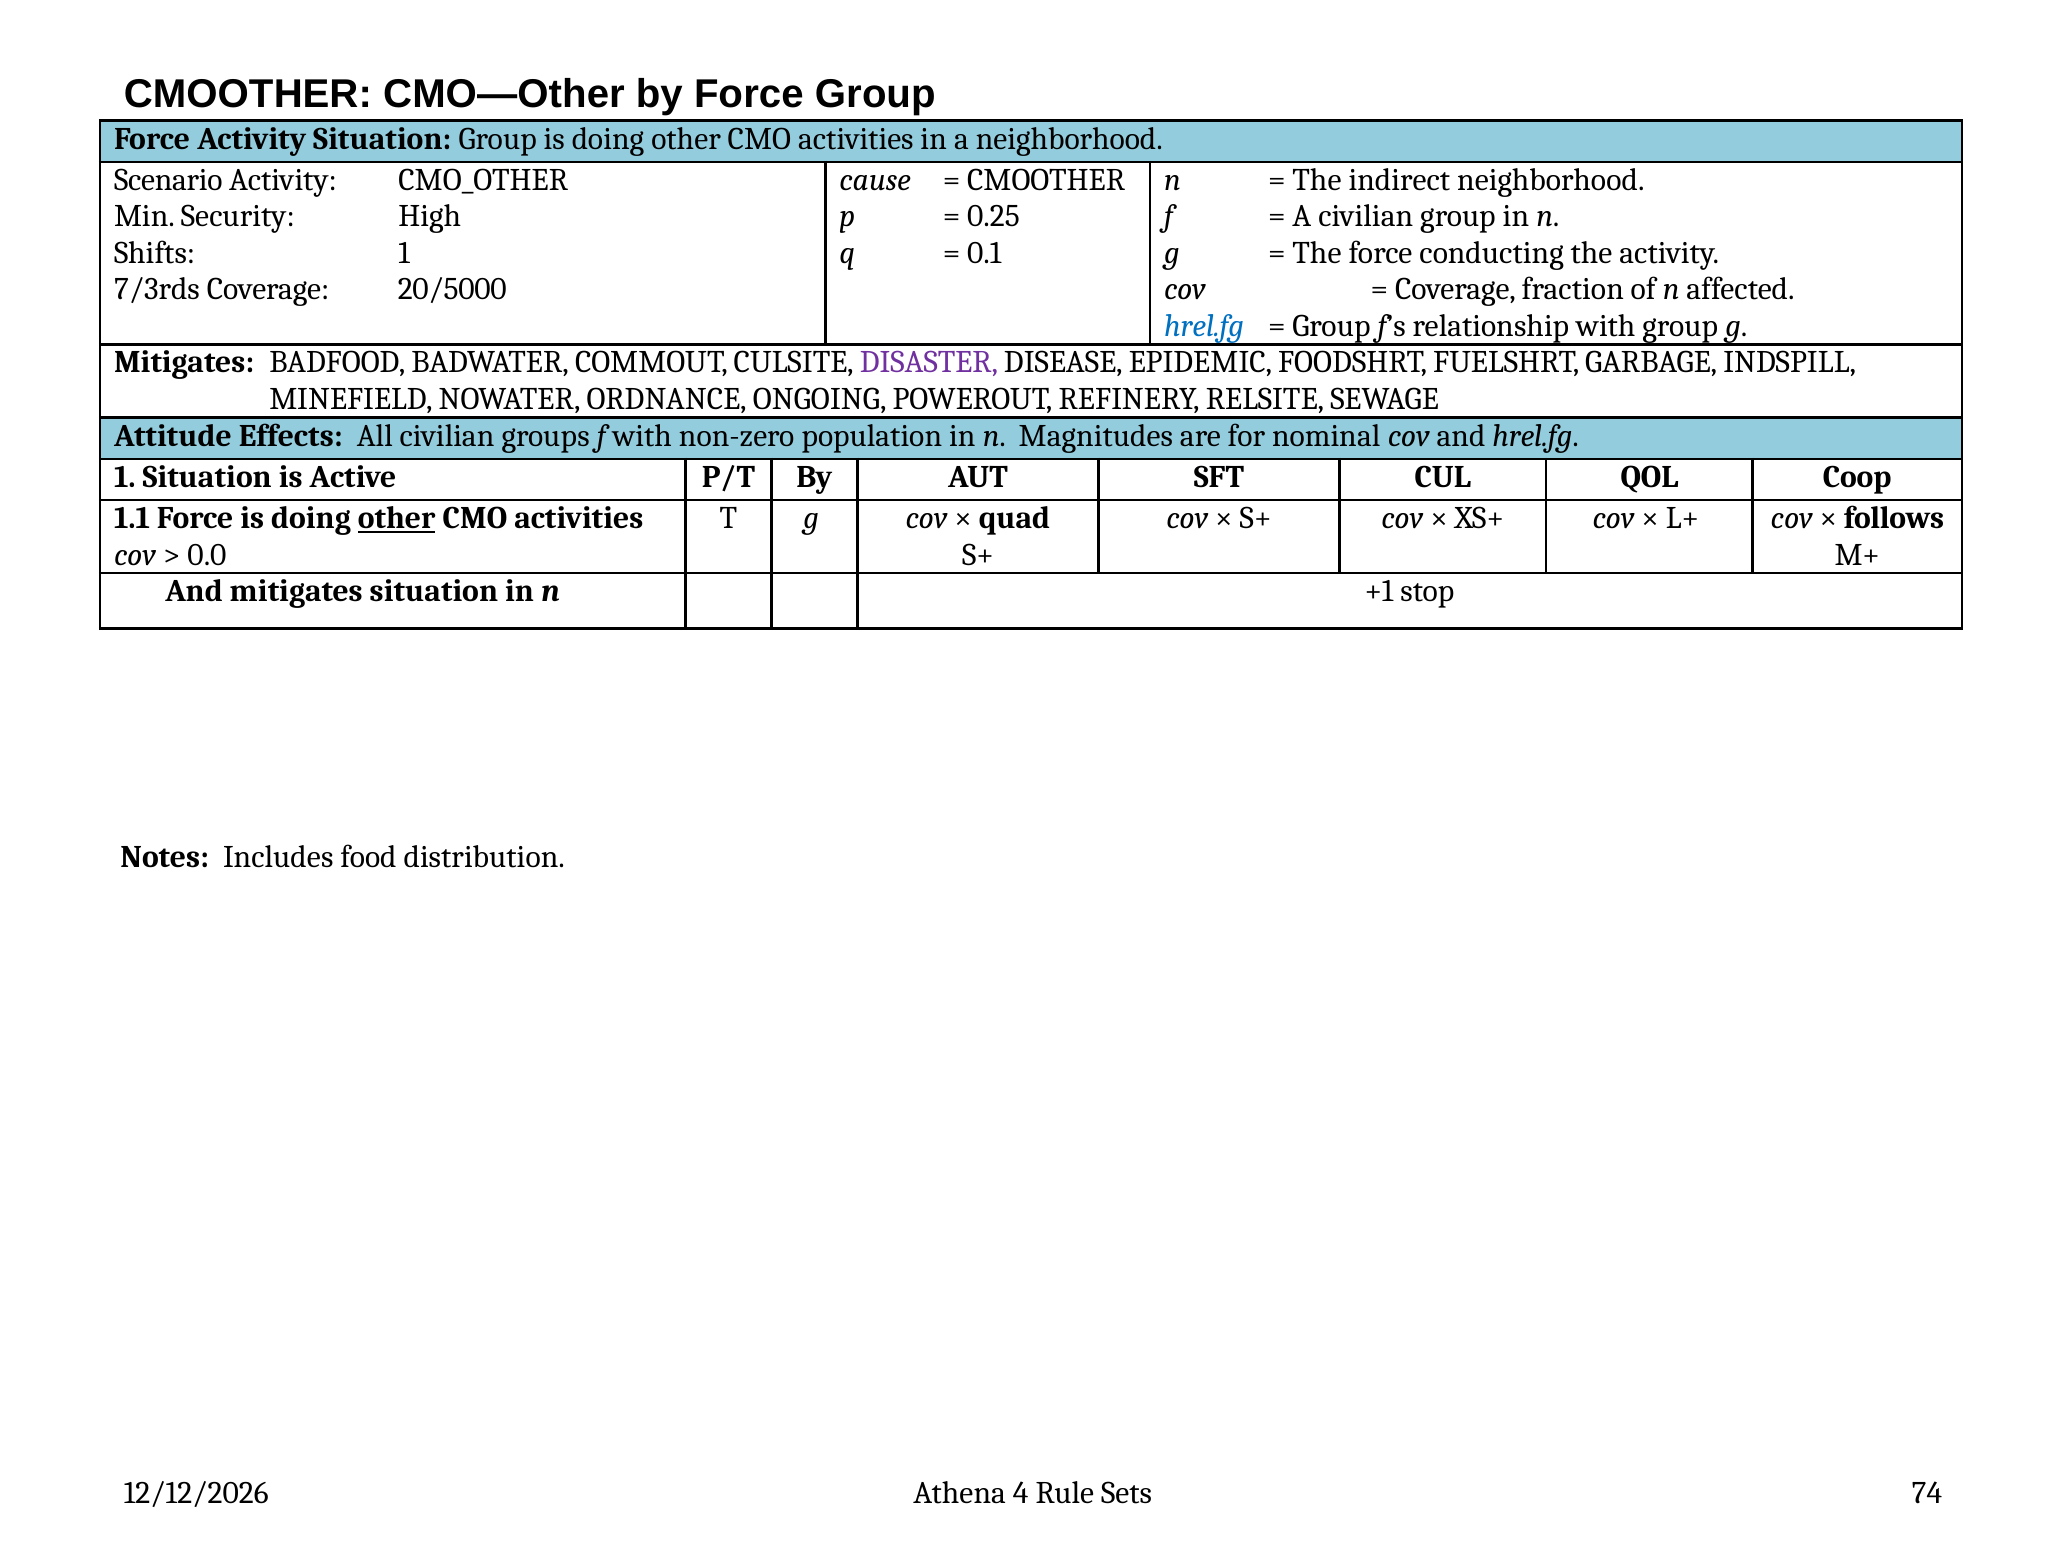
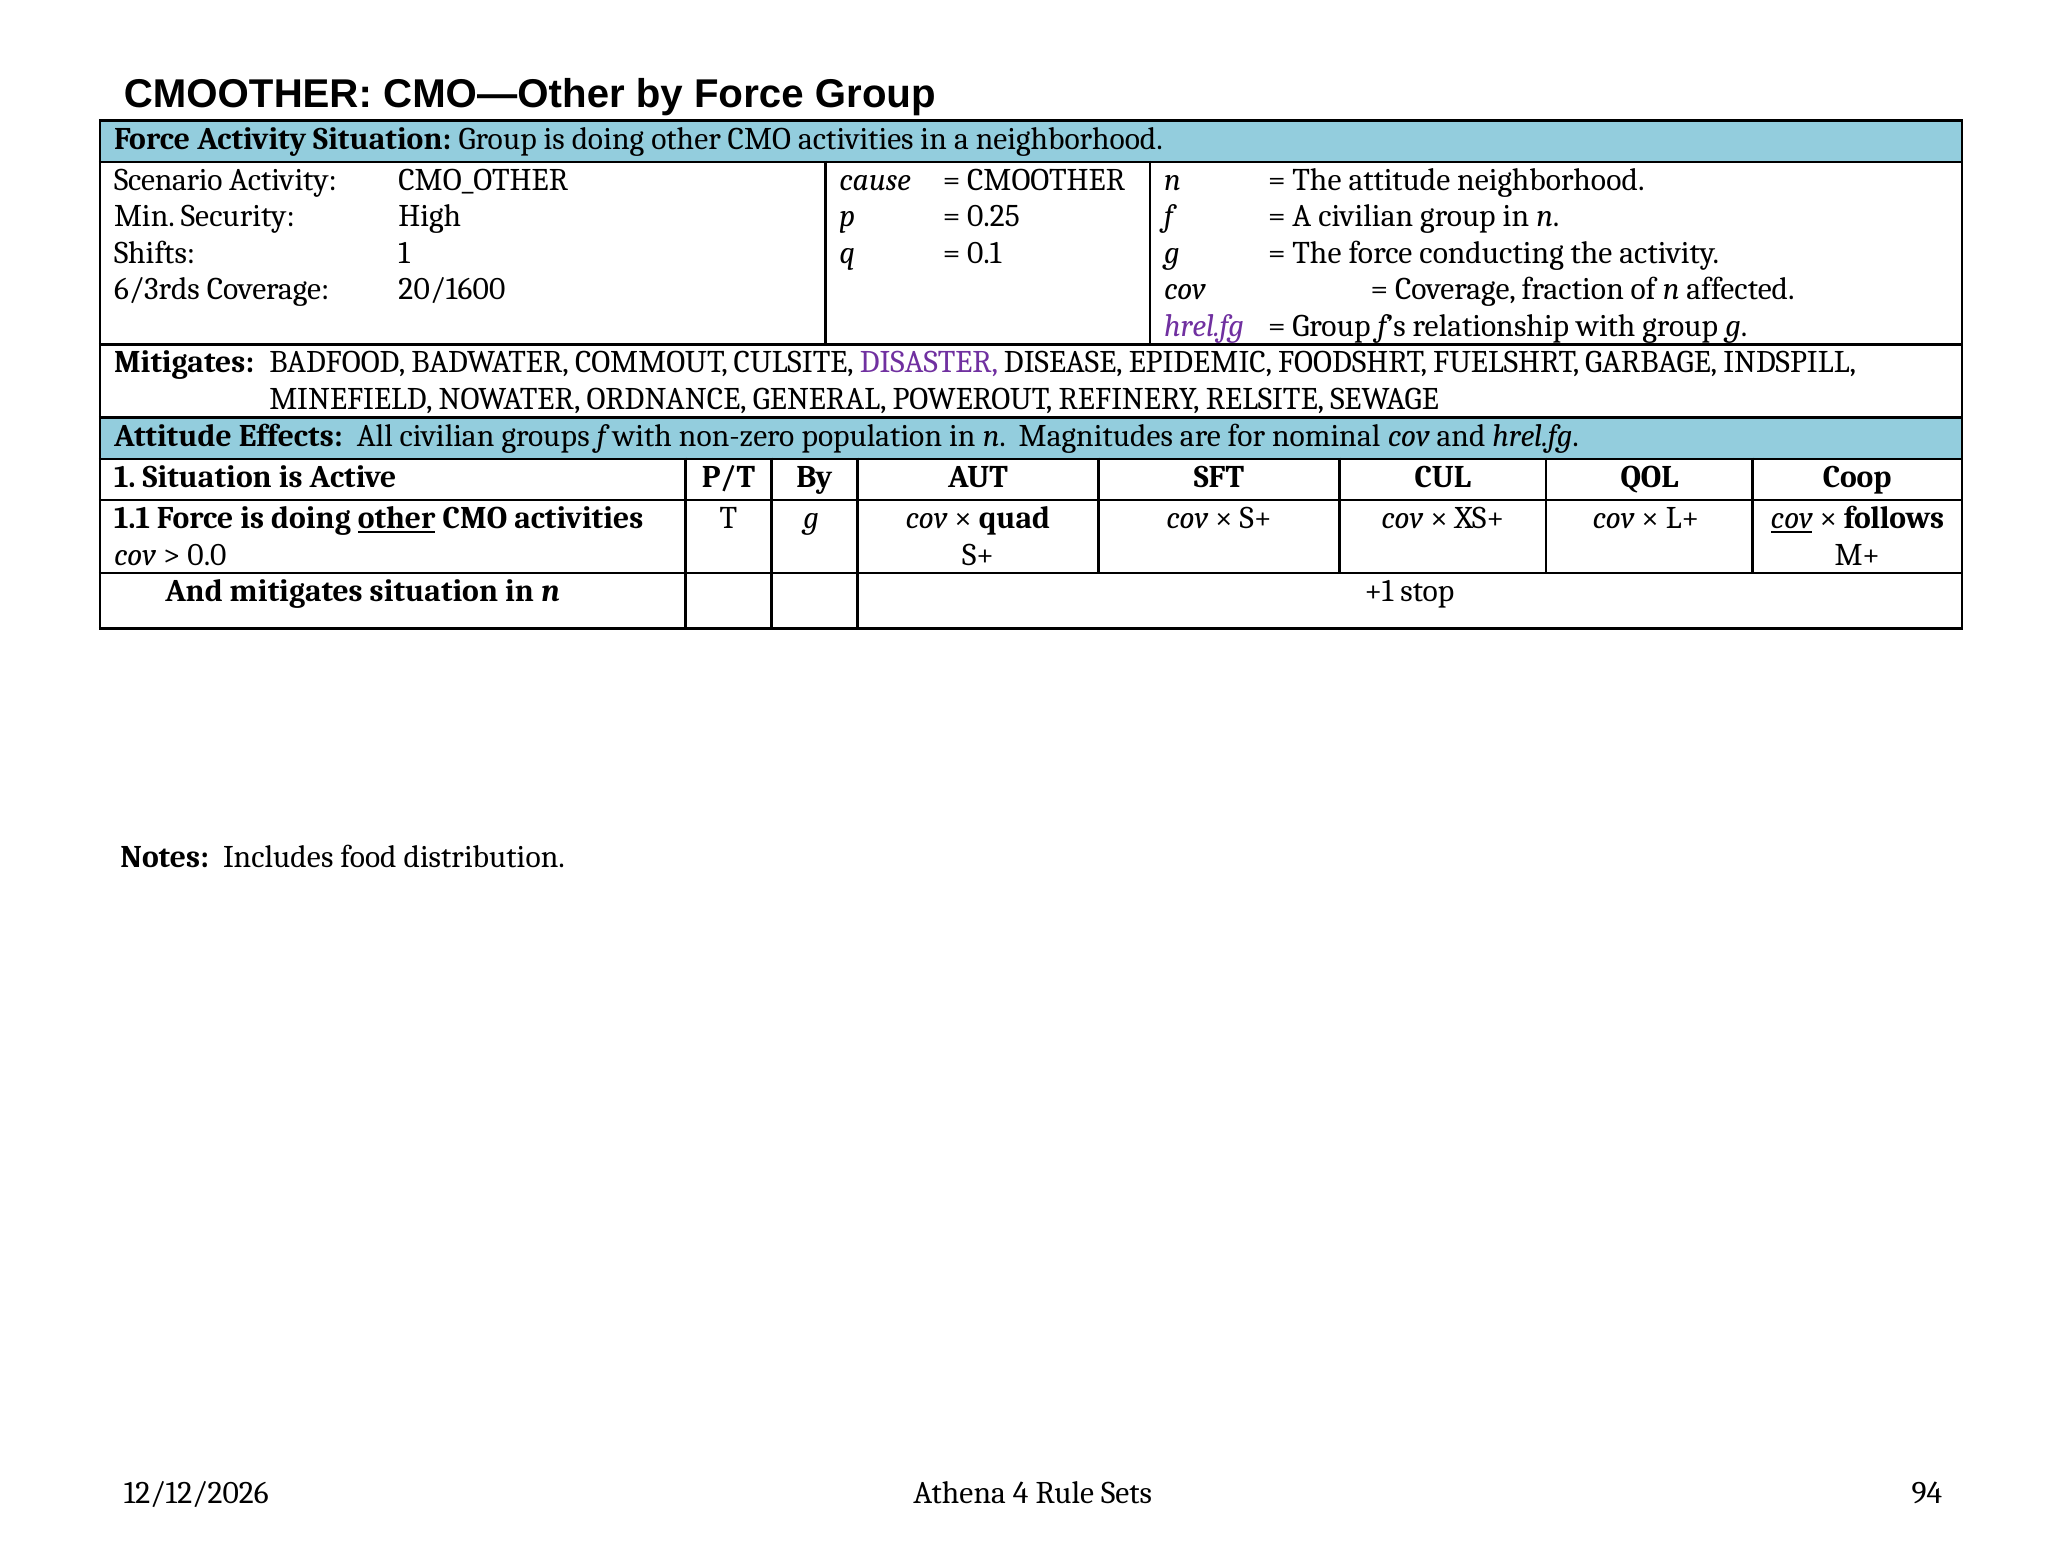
The indirect: indirect -> attitude (1399, 180)
7/3rds: 7/3rds -> 6/3rds (157, 290)
20/5000: 20/5000 -> 20/1600 (452, 290)
hrel.fg colour: blue -> purple (1204, 326)
ONGOING: ONGOING -> GENERAL (820, 399)
cov underline: none -> present (1792, 518)
74: 74 -> 94 (1927, 1493)
